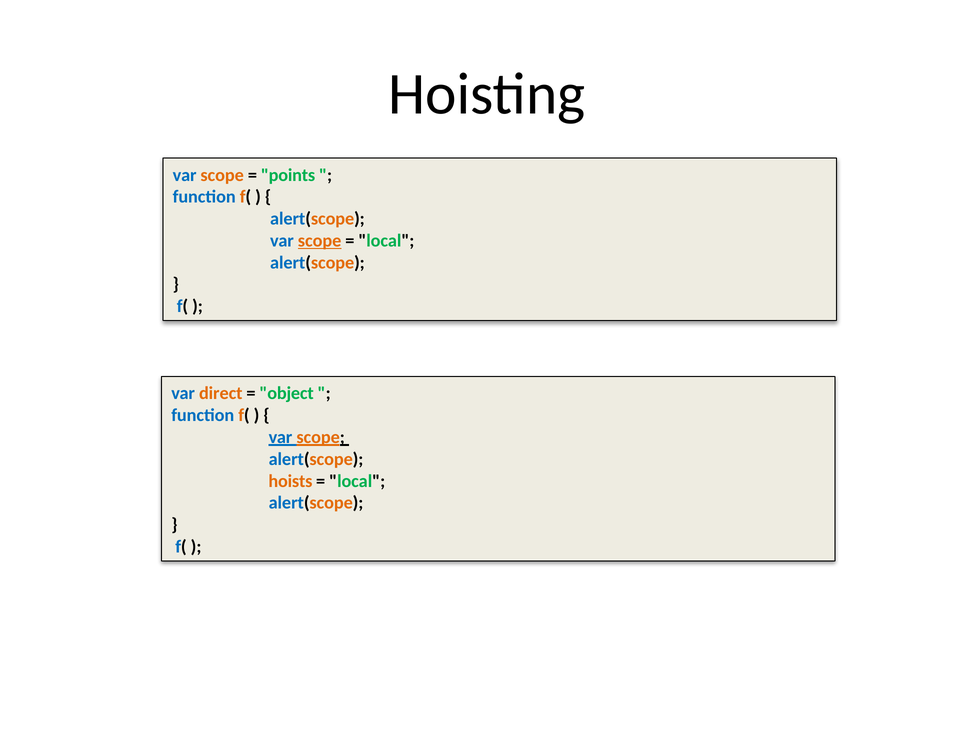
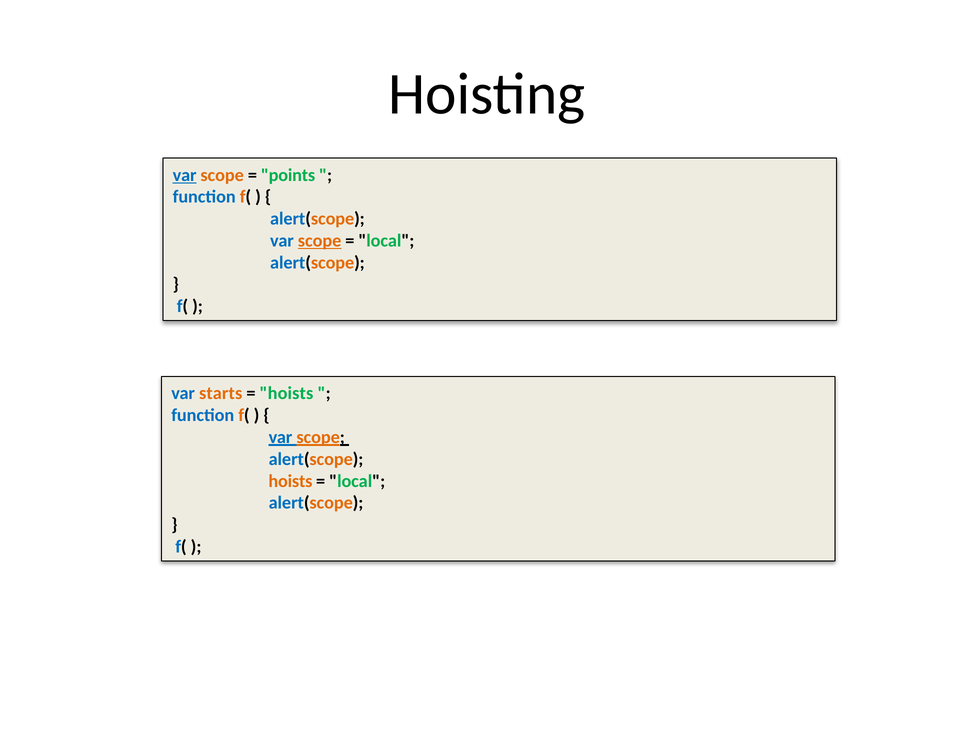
var underline: none -> present (185, 175)
direct: direct -> starts (221, 394)
object: object -> hoists (286, 394)
